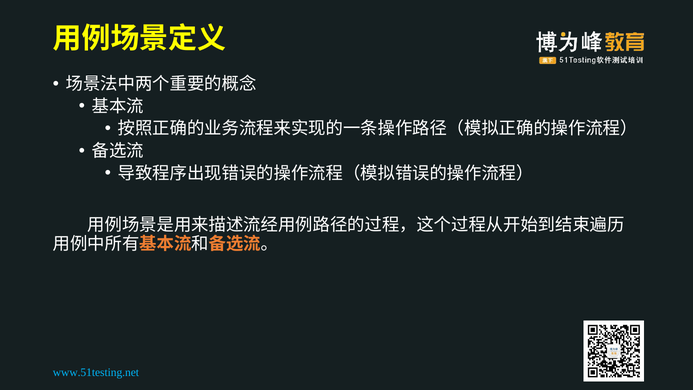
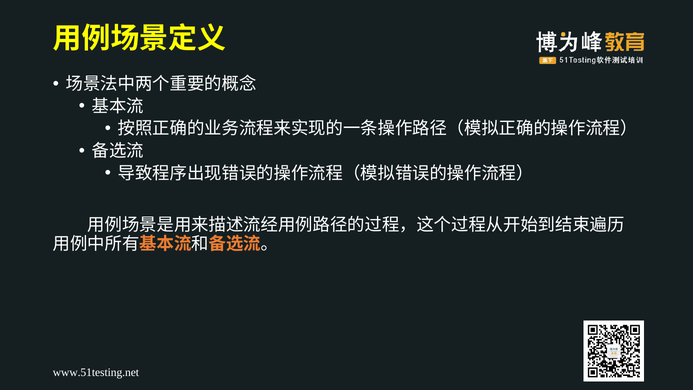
www.51testing.net colour: light blue -> white (96, 372)
